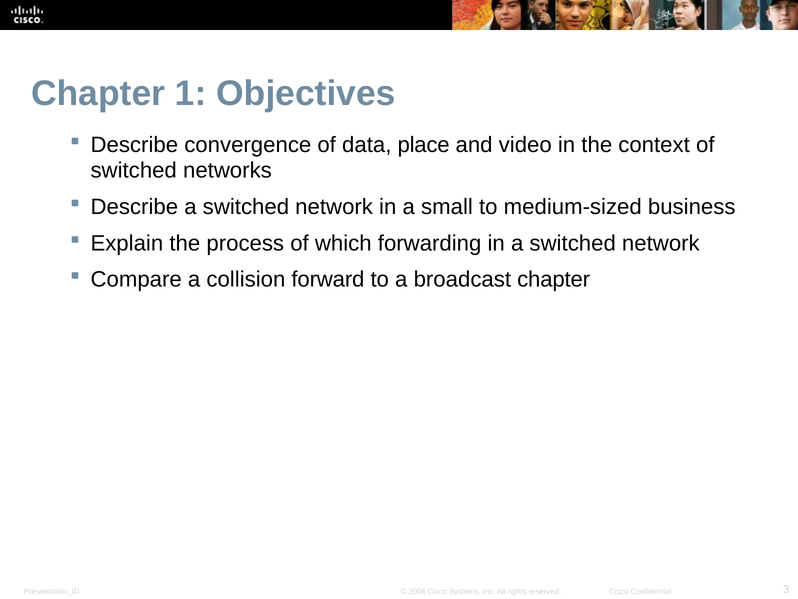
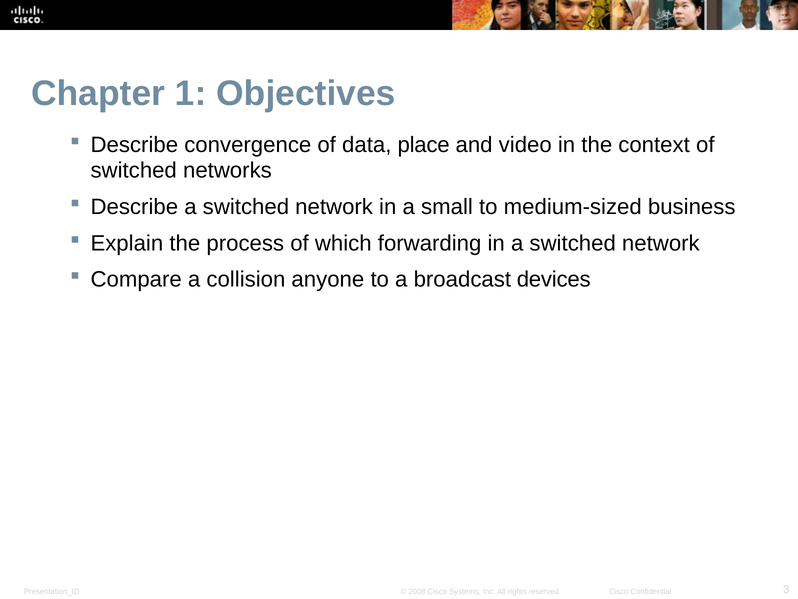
forward: forward -> anyone (328, 279)
broadcast chapter: chapter -> devices (554, 279)
